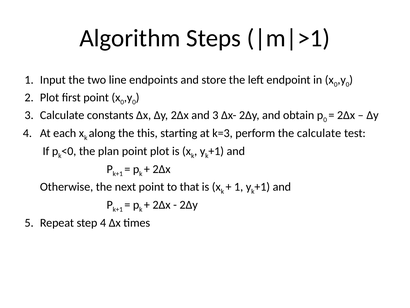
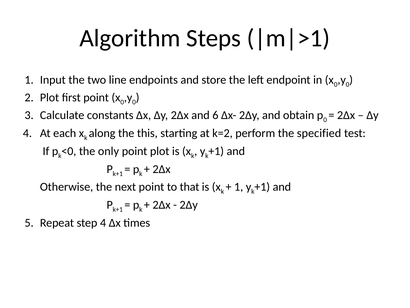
and 3: 3 -> 6 (215, 115)
k=3: k=3 -> k=2 (222, 133)
the calculate: calculate -> specified (319, 133)
plan: plan -> only (108, 151)
